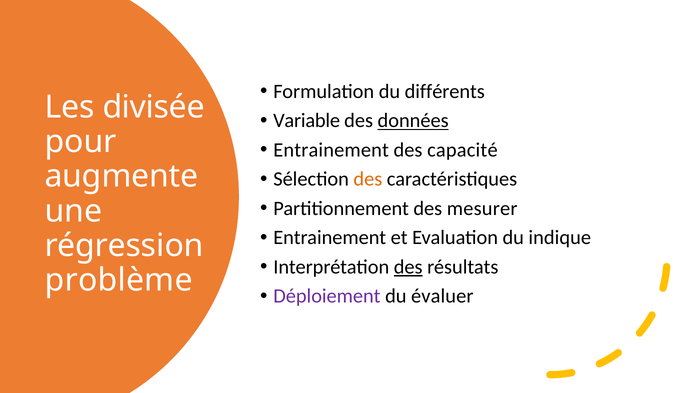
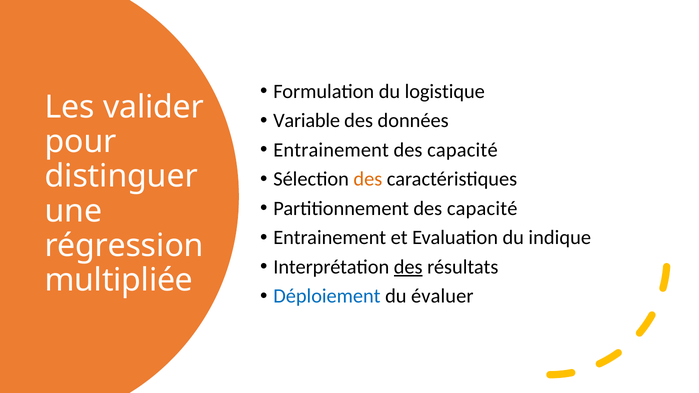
différents: différents -> logistique (445, 91)
divisée: divisée -> valider (154, 107)
données underline: present -> none (413, 121)
augmente: augmente -> distinguer (121, 176)
Partitionnement des mesurer: mesurer -> capacité (482, 209)
problème: problème -> multipliée (119, 280)
Déploiement colour: purple -> blue (327, 296)
